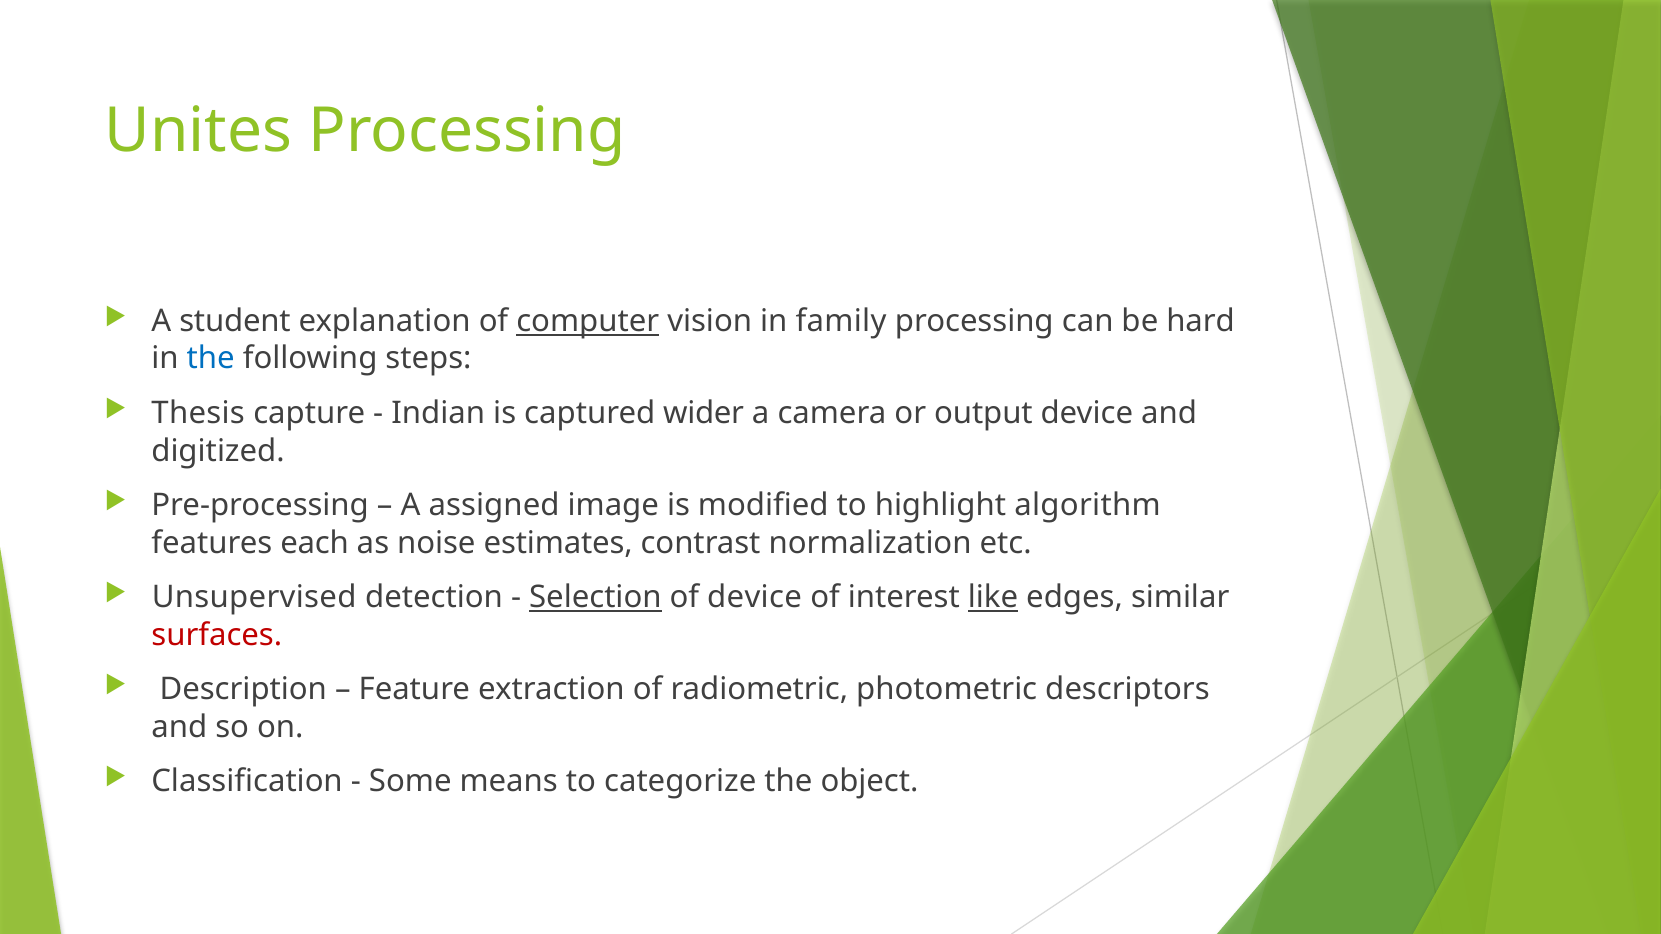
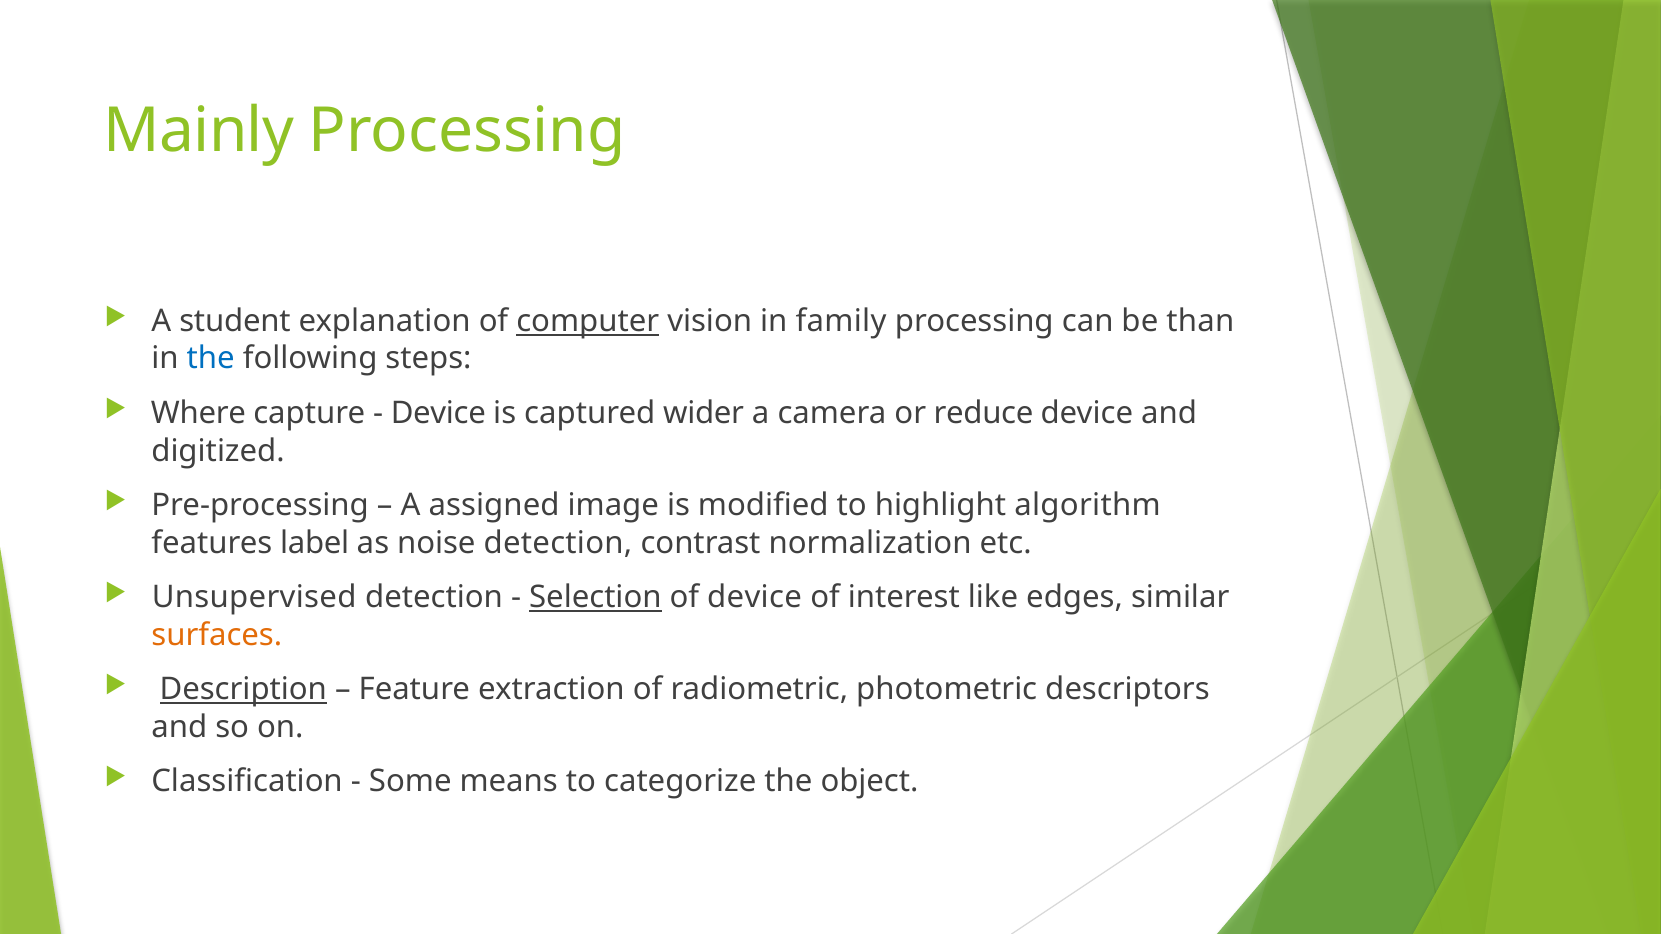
Unites: Unites -> Mainly (199, 131)
hard: hard -> than (1200, 321)
Thesis: Thesis -> Where (198, 414)
Indian: Indian -> Device (438, 414)
output: output -> reduce (984, 414)
each: each -> label (315, 543)
noise estimates: estimates -> detection (558, 543)
like underline: present -> none (993, 598)
surfaces colour: red -> orange (217, 635)
Description underline: none -> present (243, 690)
